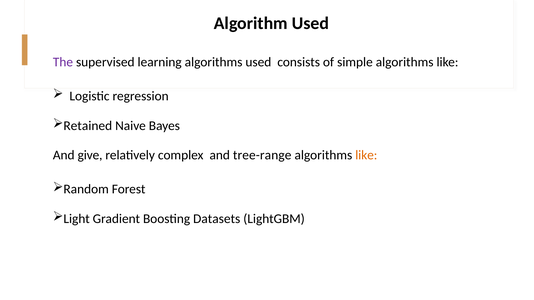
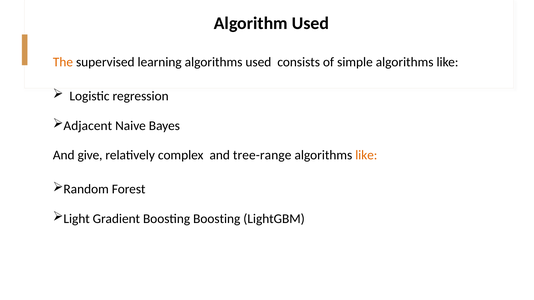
The colour: purple -> orange (63, 62)
Retained: Retained -> Adjacent (88, 126)
Boosting Datasets: Datasets -> Boosting (217, 219)
